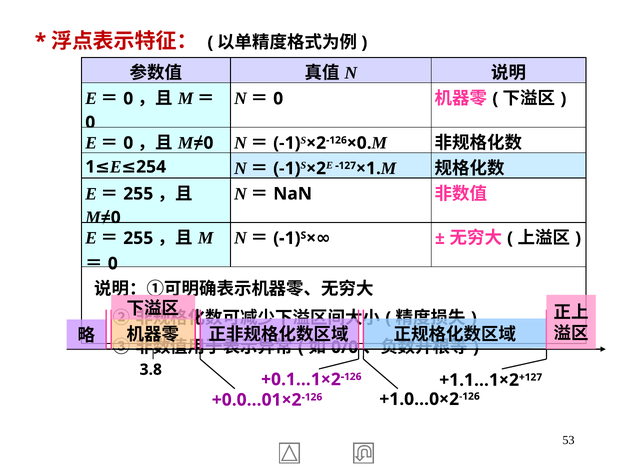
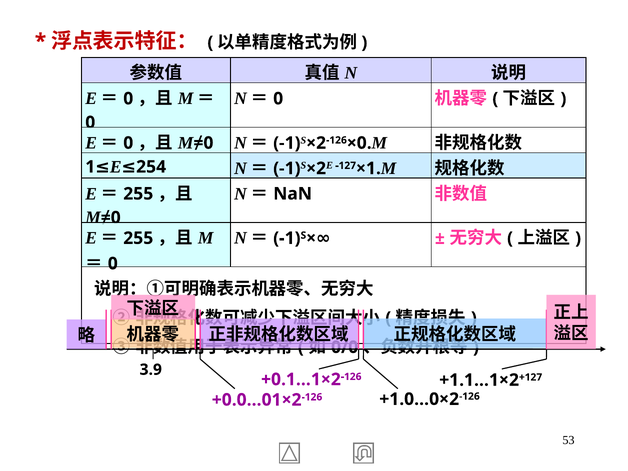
3.8: 3.8 -> 3.9 (151, 370)
